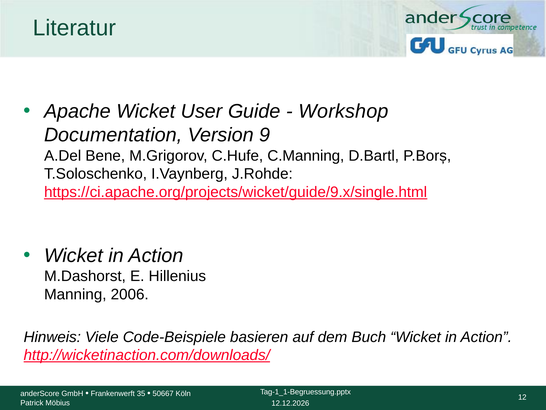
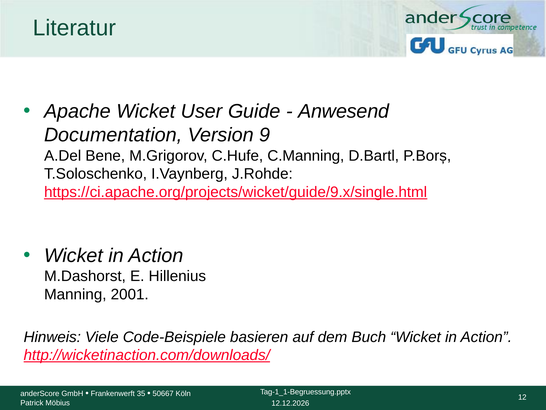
Workshop: Workshop -> Anwesend (344, 111)
2006: 2006 -> 2001 (130, 294)
